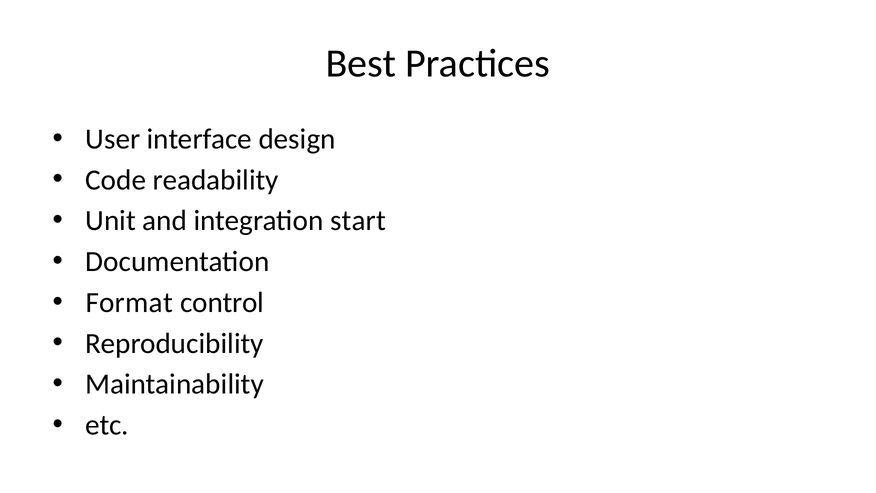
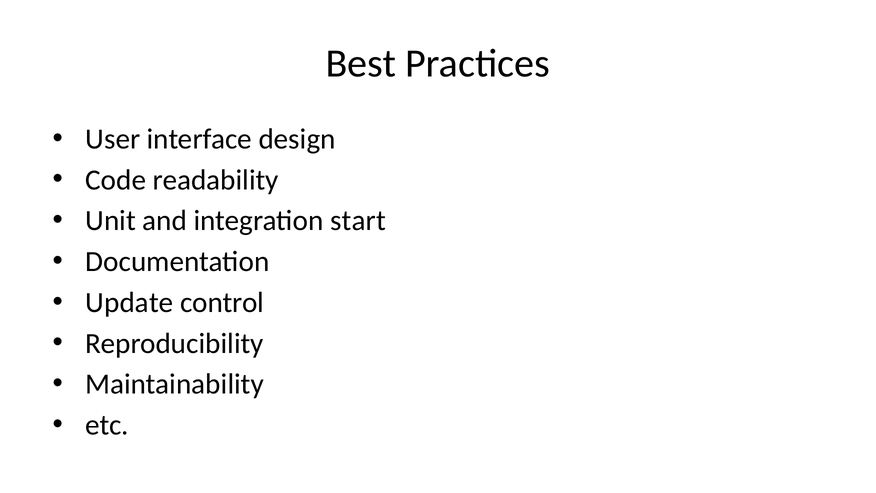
Format: Format -> Update (129, 302)
